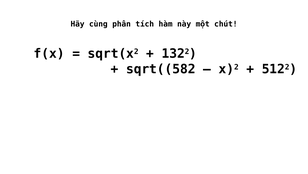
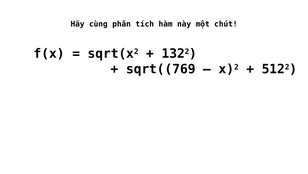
sqrt((582: sqrt((582 -> sqrt((769 (161, 69)
